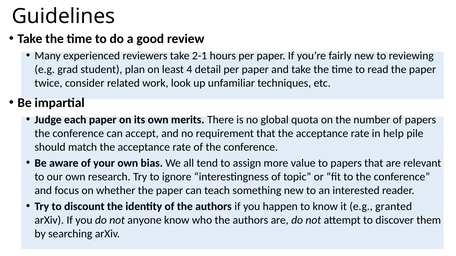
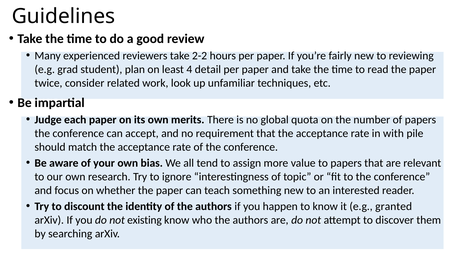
2-1: 2-1 -> 2-2 (200, 56)
help: help -> with (393, 134)
anyone: anyone -> existing (144, 221)
